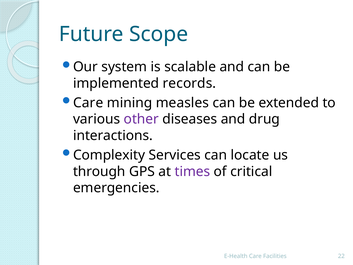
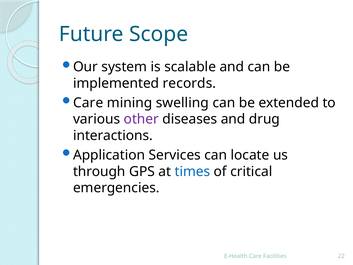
measles: measles -> swelling (182, 103)
Complexity: Complexity -> Application (109, 155)
times colour: purple -> blue (192, 171)
